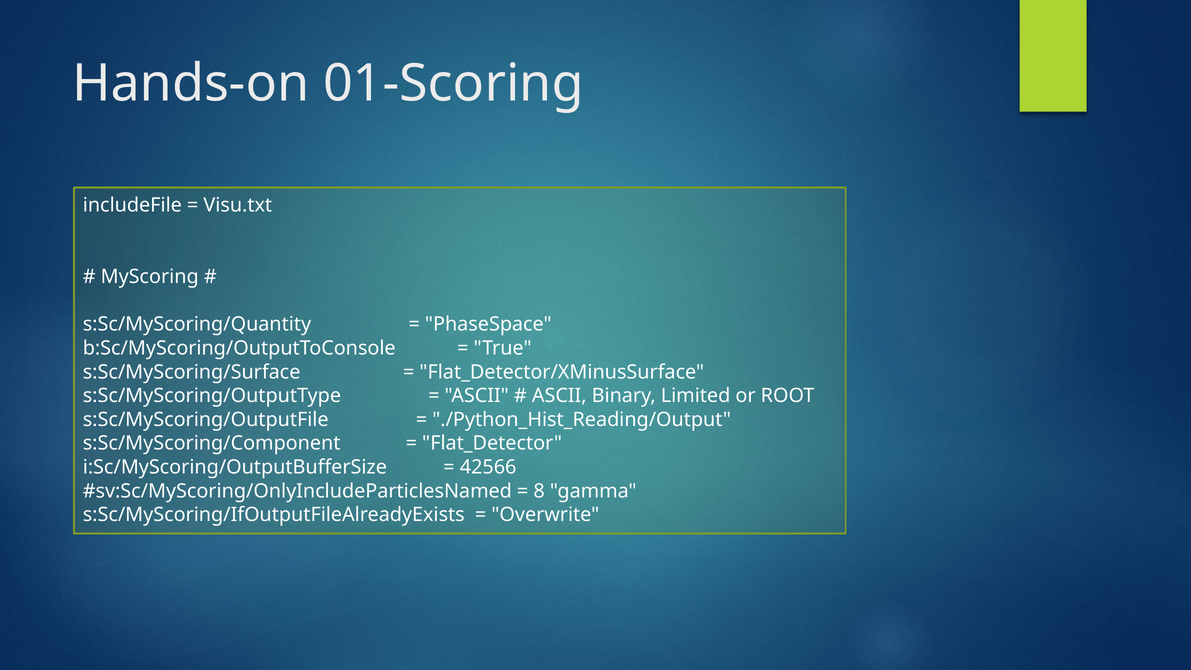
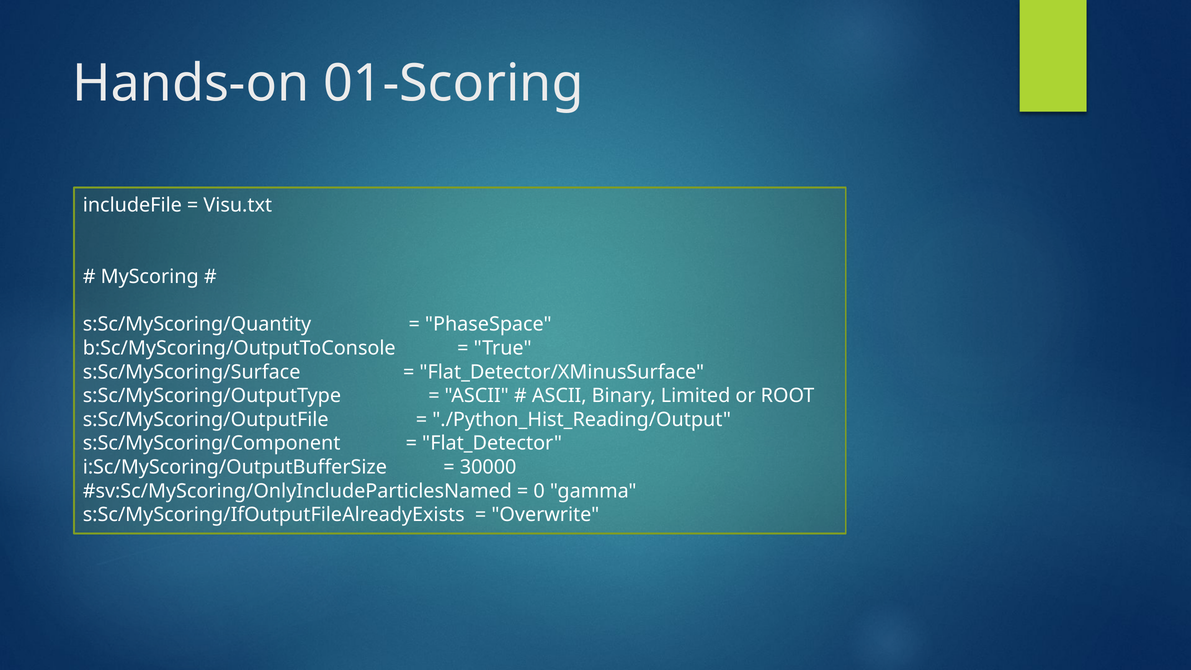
42566: 42566 -> 30000 (488, 467)
8: 8 -> 0 (539, 491)
